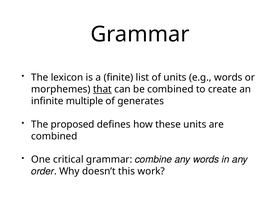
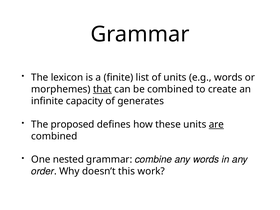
multiple: multiple -> capacity (85, 101)
are underline: none -> present (216, 124)
critical: critical -> nested (68, 160)
